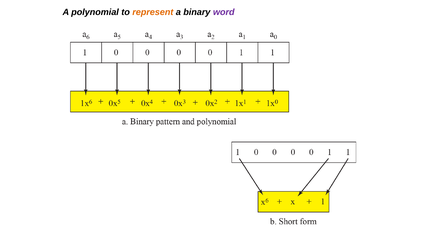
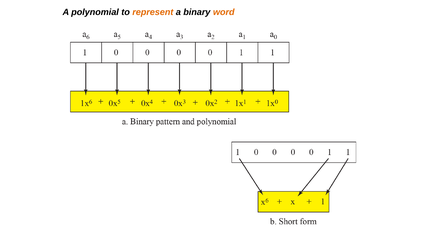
word colour: purple -> orange (224, 12)
